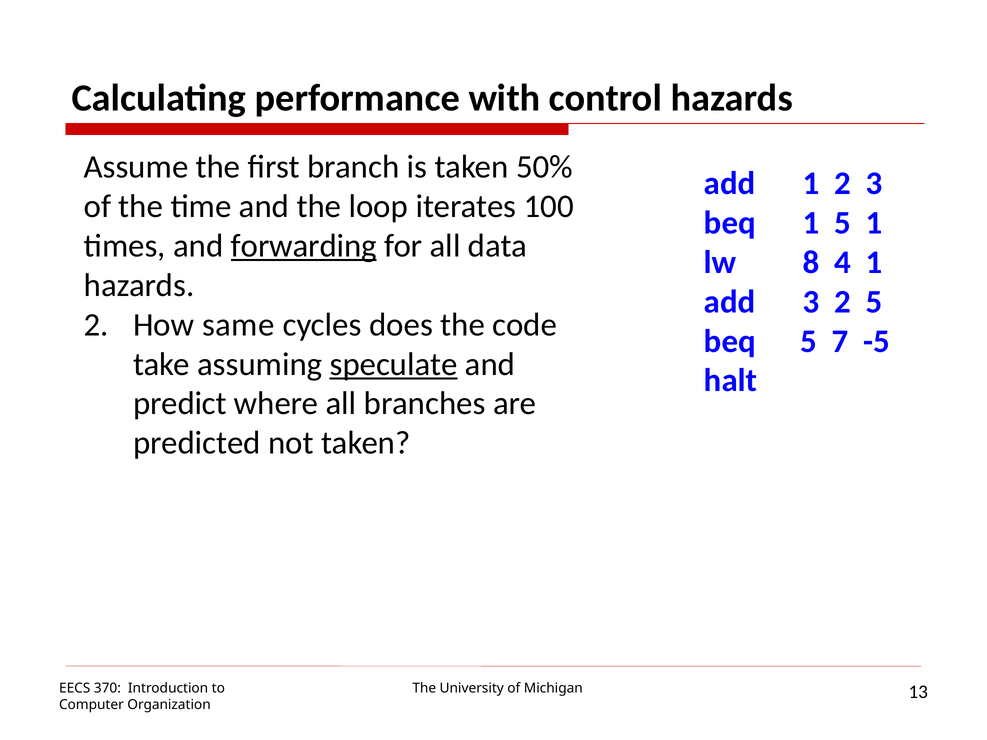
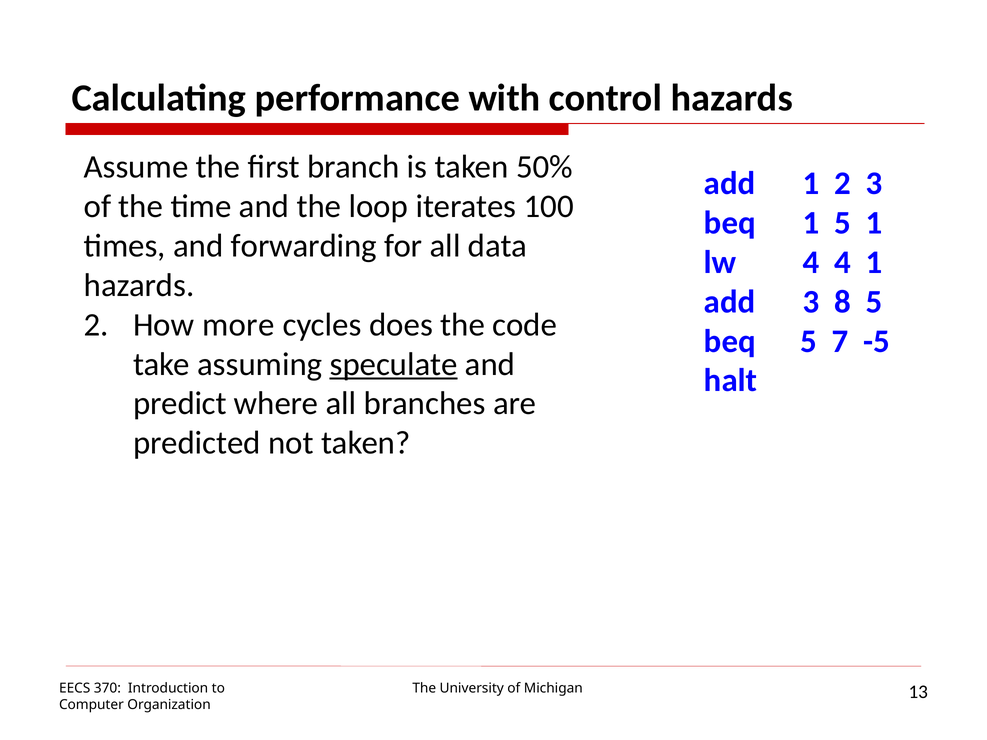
forwarding underline: present -> none (304, 246)
lw 8: 8 -> 4 (811, 262)
3 2: 2 -> 8 (842, 302)
same: same -> more (238, 325)
